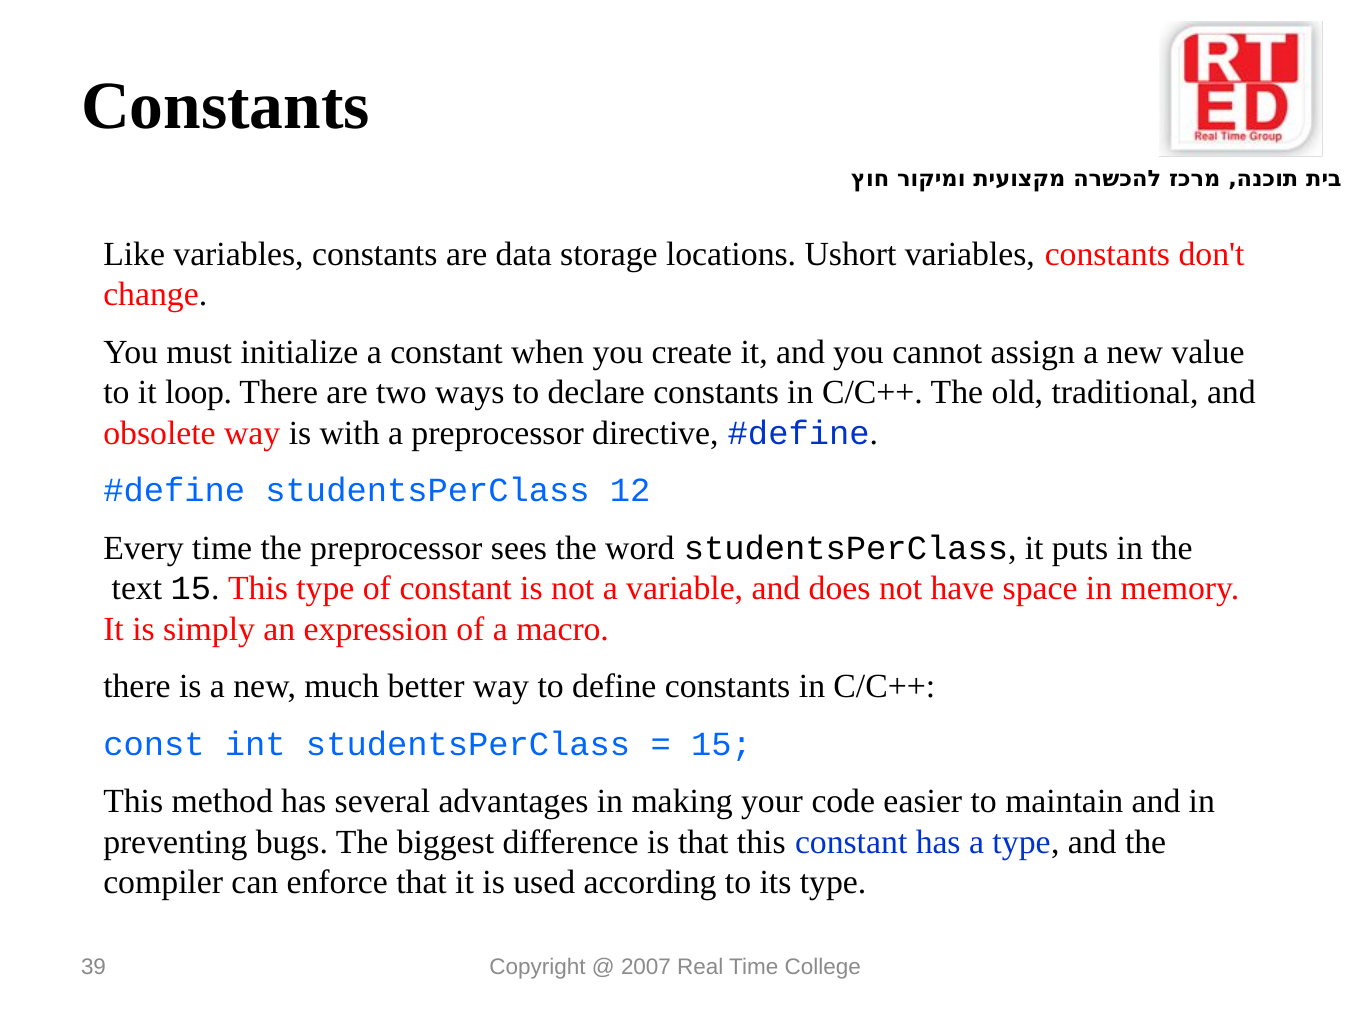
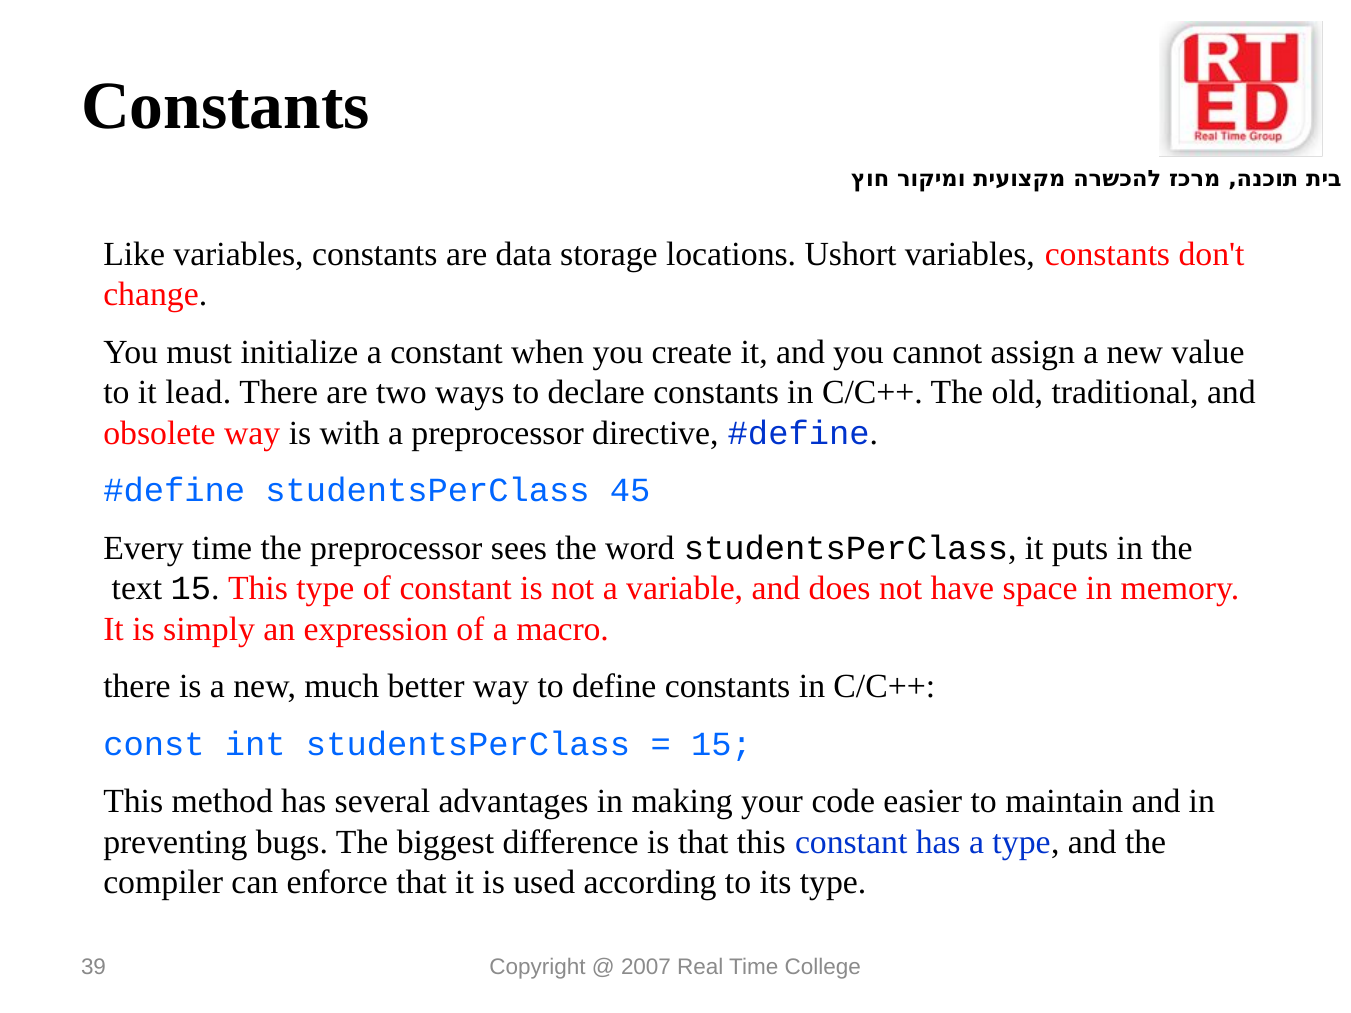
loop: loop -> lead (198, 393)
12: 12 -> 45 (630, 491)
